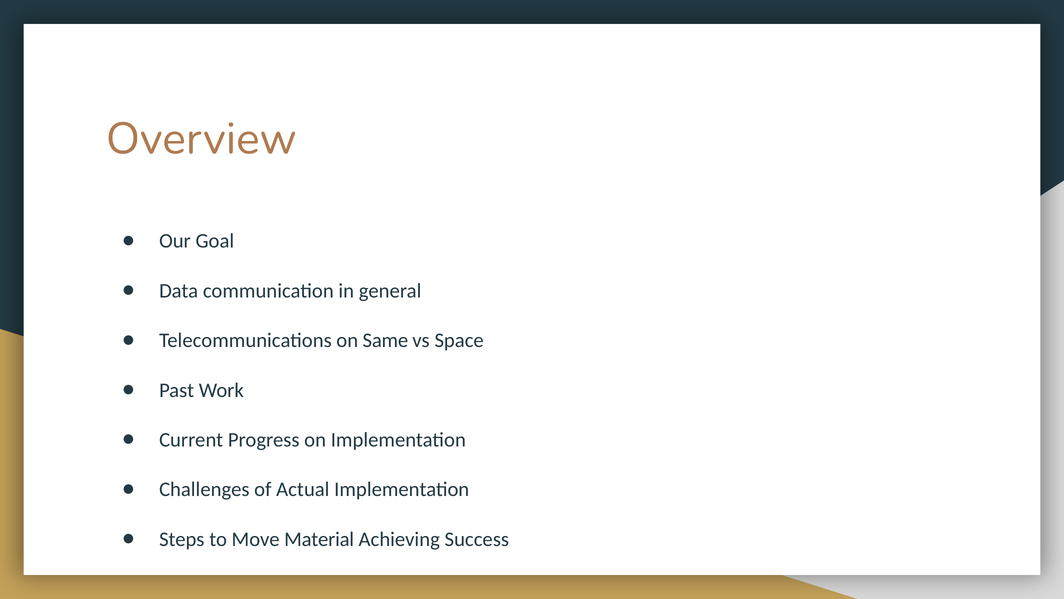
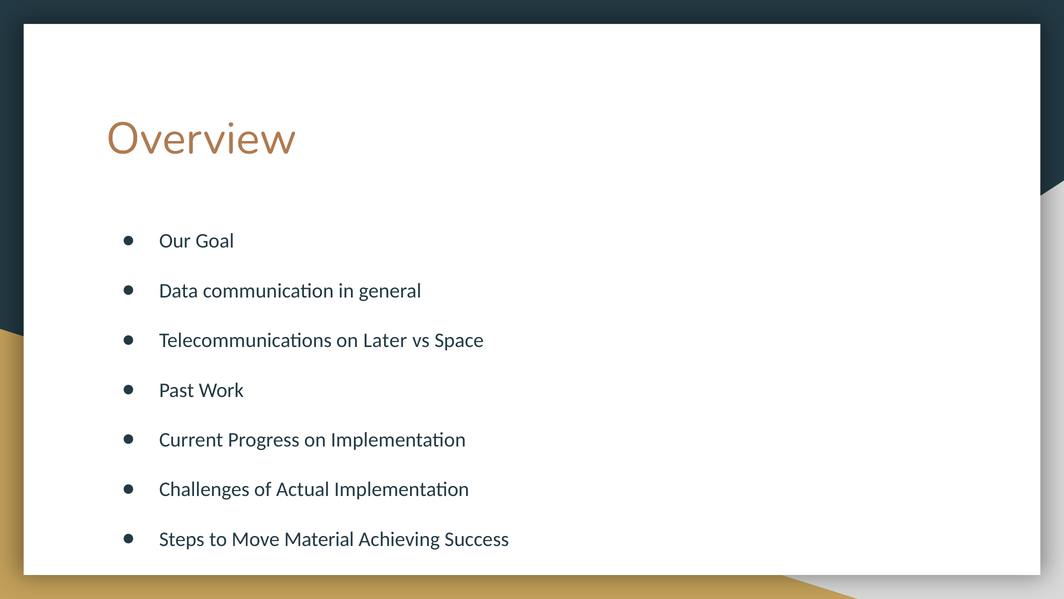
Same: Same -> Later (385, 340)
